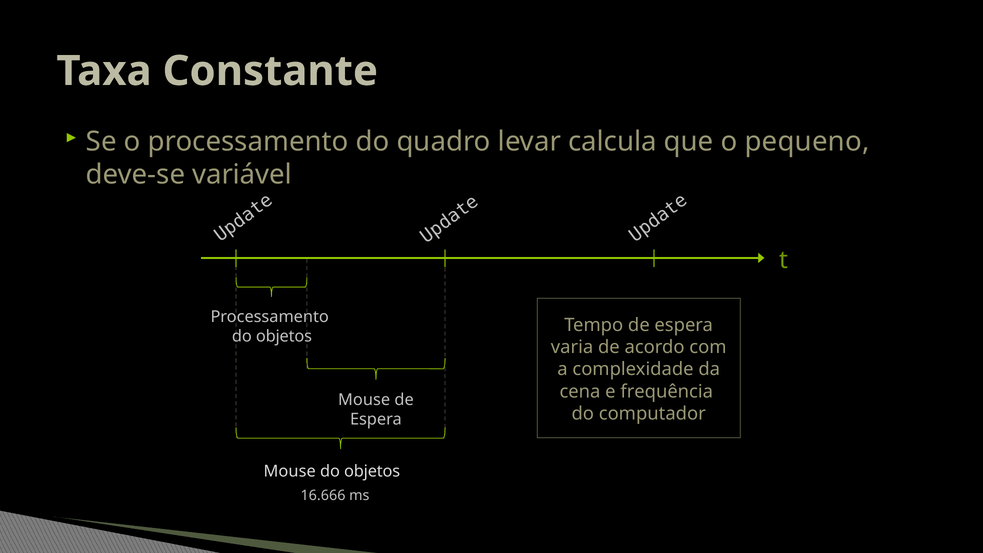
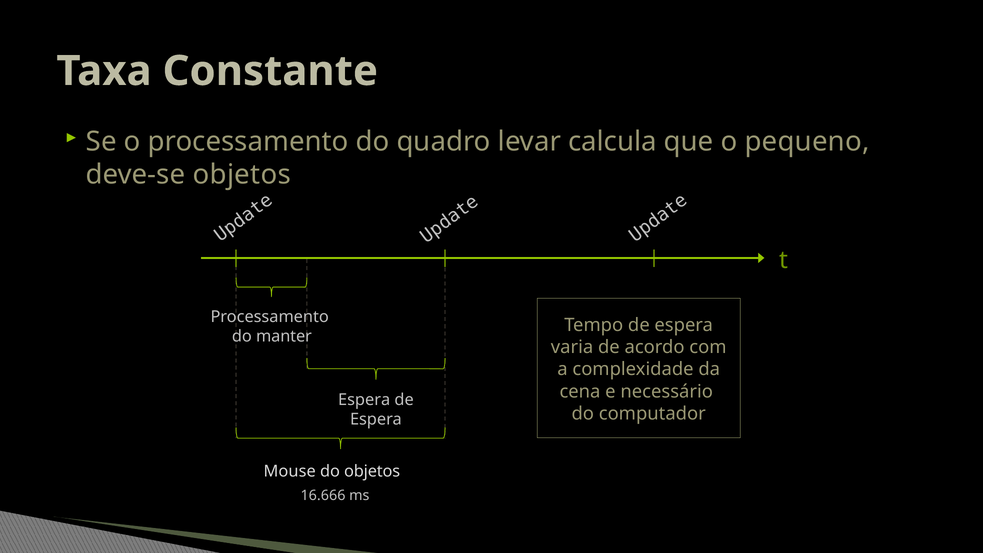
deve-se variável: variável -> objetos (242, 175)
objetos: objetos -> manter (284, 336)
frequência: frequência -> necessário (667, 391)
Mouse: Mouse -> Espera (364, 400)
